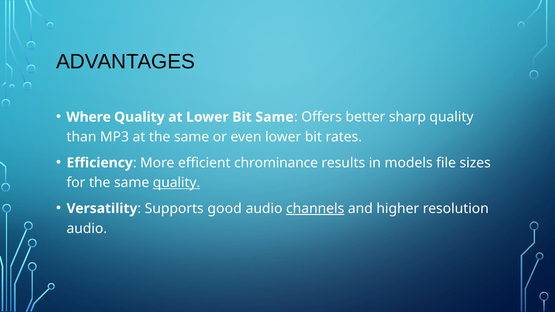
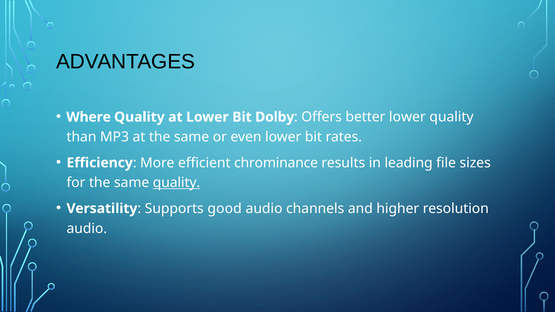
Bit Same: Same -> Dolby (275, 117)
better sharp: sharp -> lower (407, 117)
models: models -> leading (409, 163)
channels underline: present -> none (315, 209)
